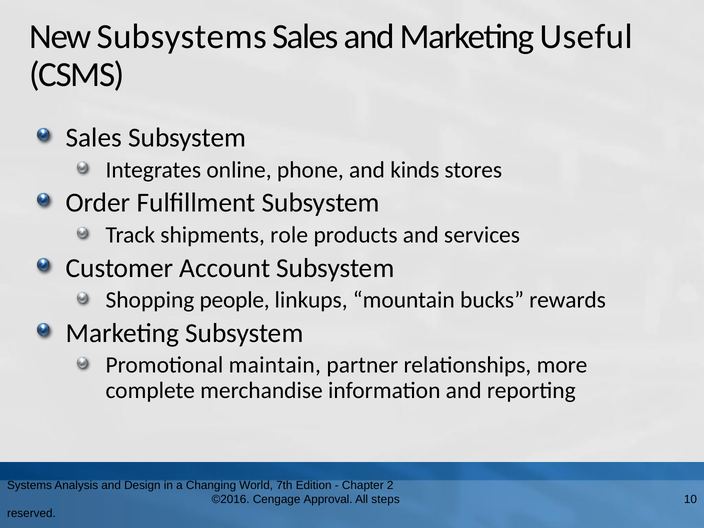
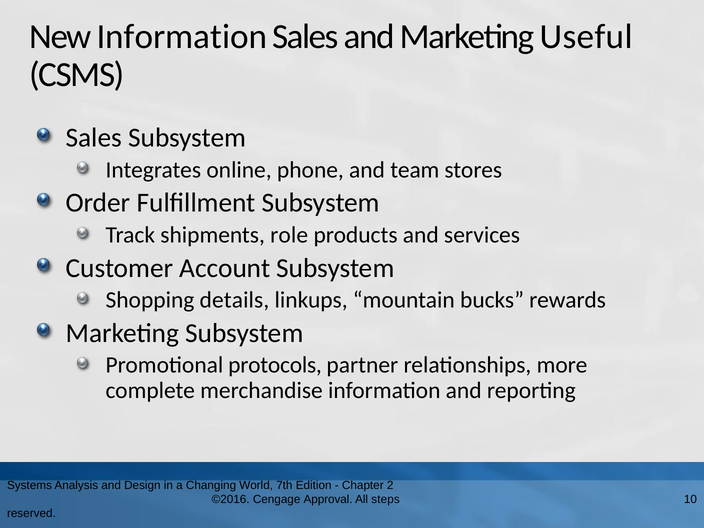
New Subsystems: Subsystems -> Information (182, 36)
kinds: kinds -> team (415, 170)
people: people -> details (234, 300)
maintain: maintain -> protocols (275, 365)
